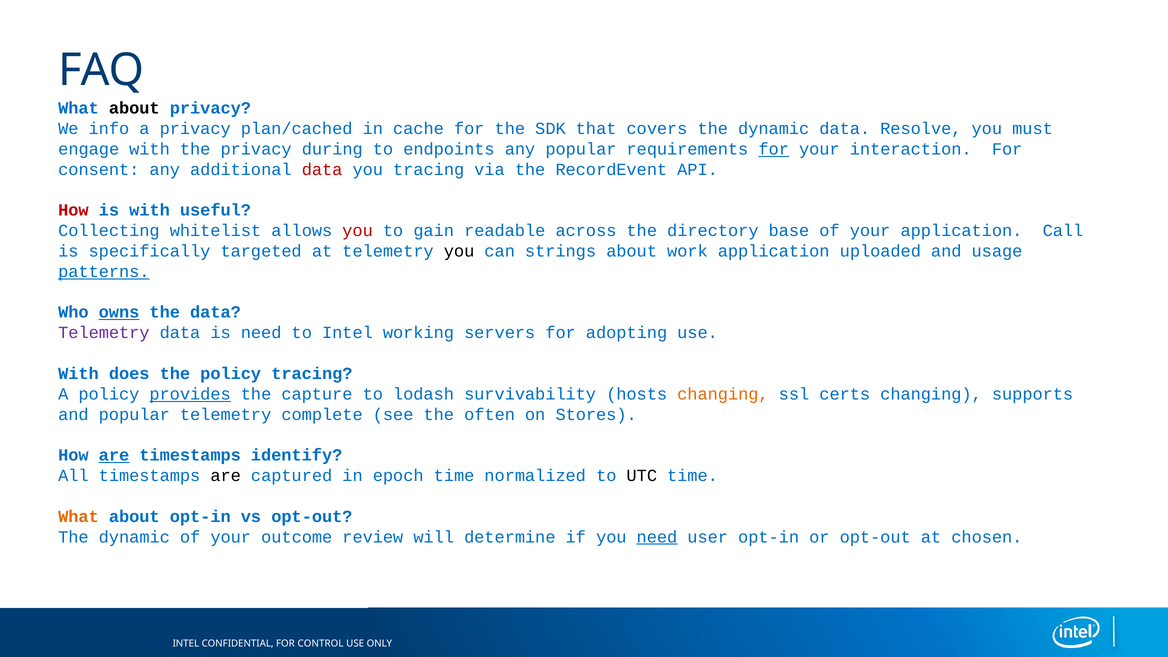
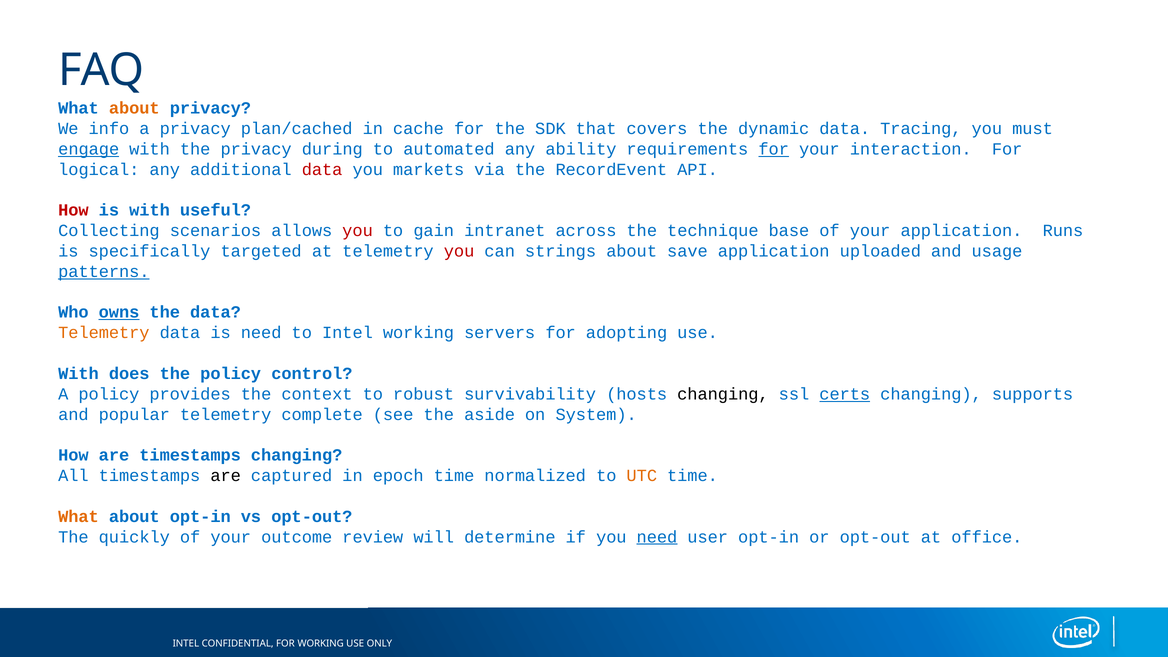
about colour: black -> orange (134, 108)
Resolve: Resolve -> Tracing (921, 129)
engage underline: none -> present (89, 149)
endpoints: endpoints -> automated (449, 149)
any popular: popular -> ability (581, 149)
consent: consent -> logical (99, 169)
you tracing: tracing -> markets (429, 169)
whitelist: whitelist -> scenarios (215, 231)
readable: readable -> intranet (505, 231)
directory: directory -> technique (713, 231)
Call: Call -> Runs (1063, 231)
you colour: black -> red (459, 251)
work: work -> save (687, 251)
Telemetry colour: purple -> orange (104, 333)
policy tracing: tracing -> control (312, 374)
provides underline: present -> none (190, 394)
capture: capture -> context (317, 394)
lodash: lodash -> robust (424, 394)
changing colour: orange -> black (723, 394)
certs underline: none -> present (845, 394)
often: often -> aside (490, 414)
Stores: Stores -> System (596, 414)
are underline: present -> none (114, 455)
timestamps identify: identify -> changing (297, 455)
UTC colour: black -> orange (642, 476)
dynamic: dynamic -> quickly (134, 537)
chosen: chosen -> office (987, 537)
FOR CONTROL: CONTROL -> WORKING (321, 643)
